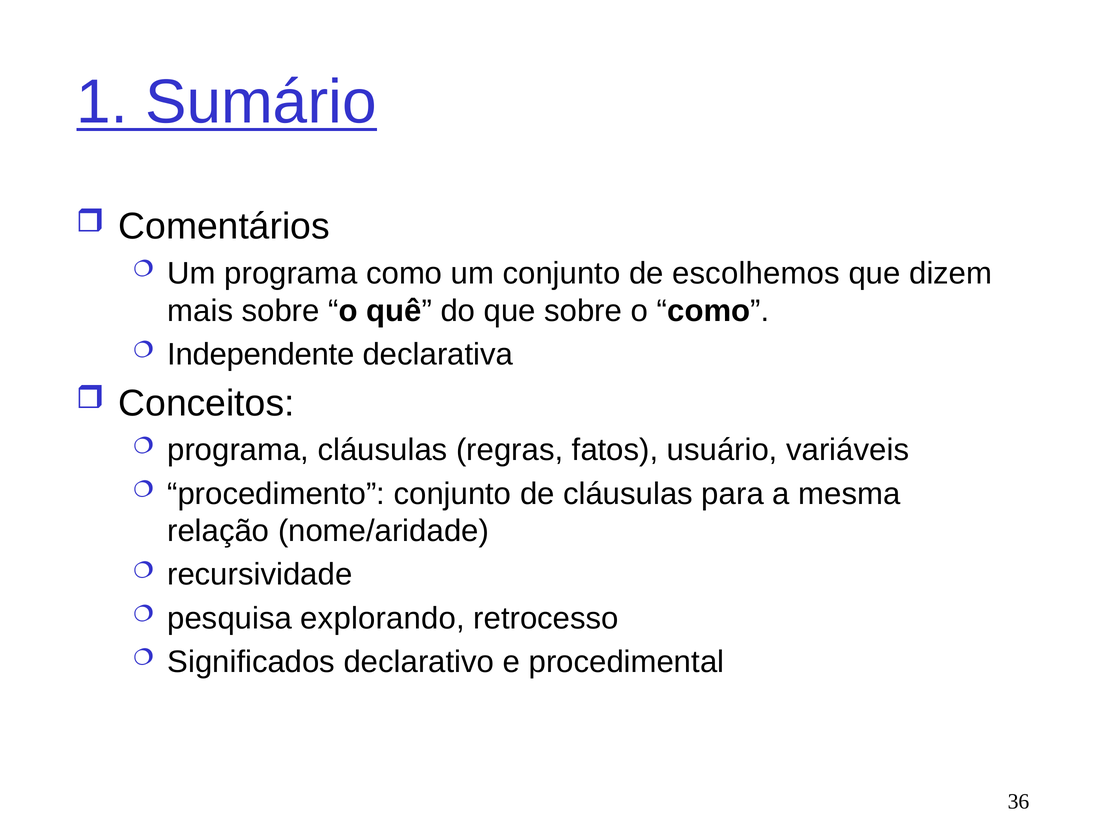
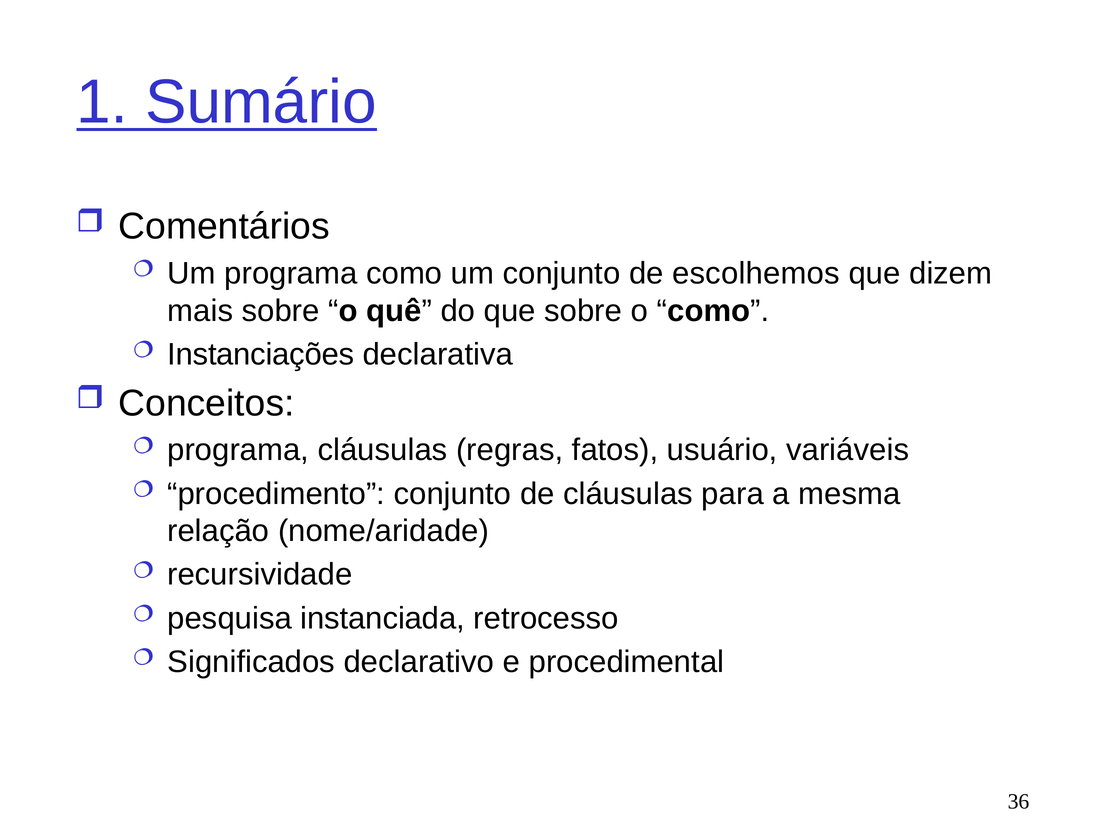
Independente: Independente -> Instanciações (261, 354)
explorando: explorando -> instanciada (383, 618)
